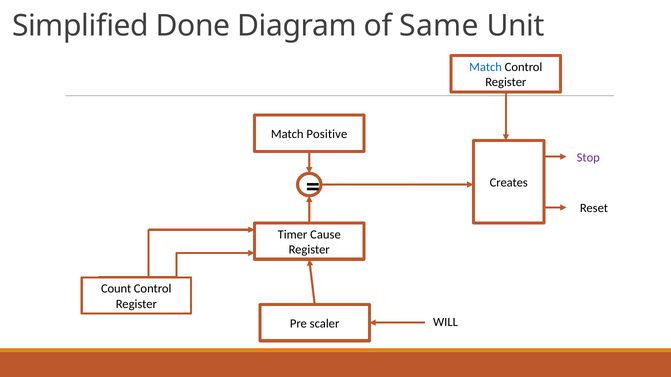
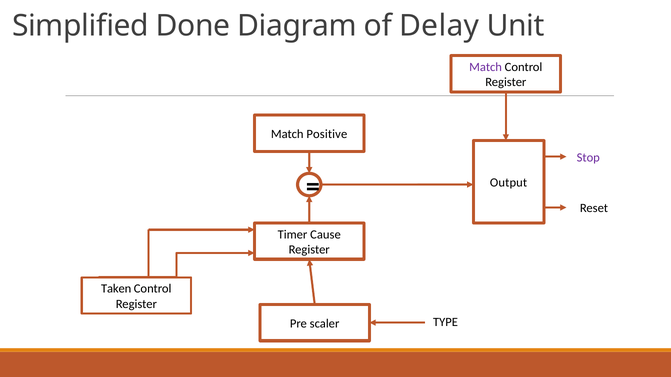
Same: Same -> Delay (439, 26)
Match colour: blue -> purple (486, 67)
Creates: Creates -> Output (509, 183)
Count: Count -> Taken (116, 289)
WILL: WILL -> TYPE (445, 322)
